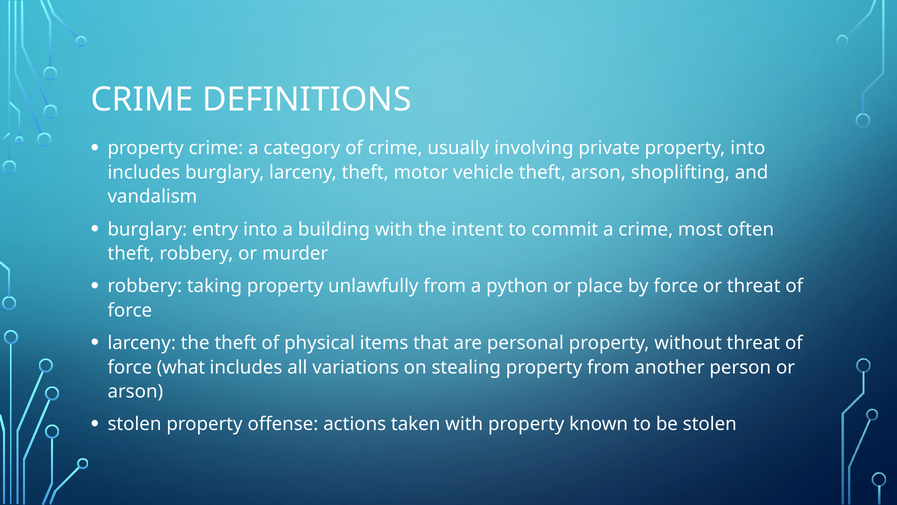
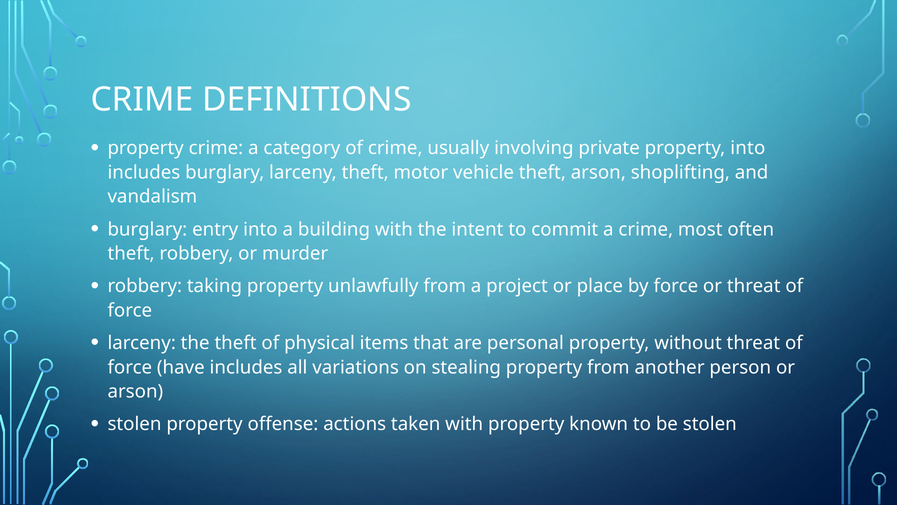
python: python -> project (517, 286)
what: what -> have (181, 367)
